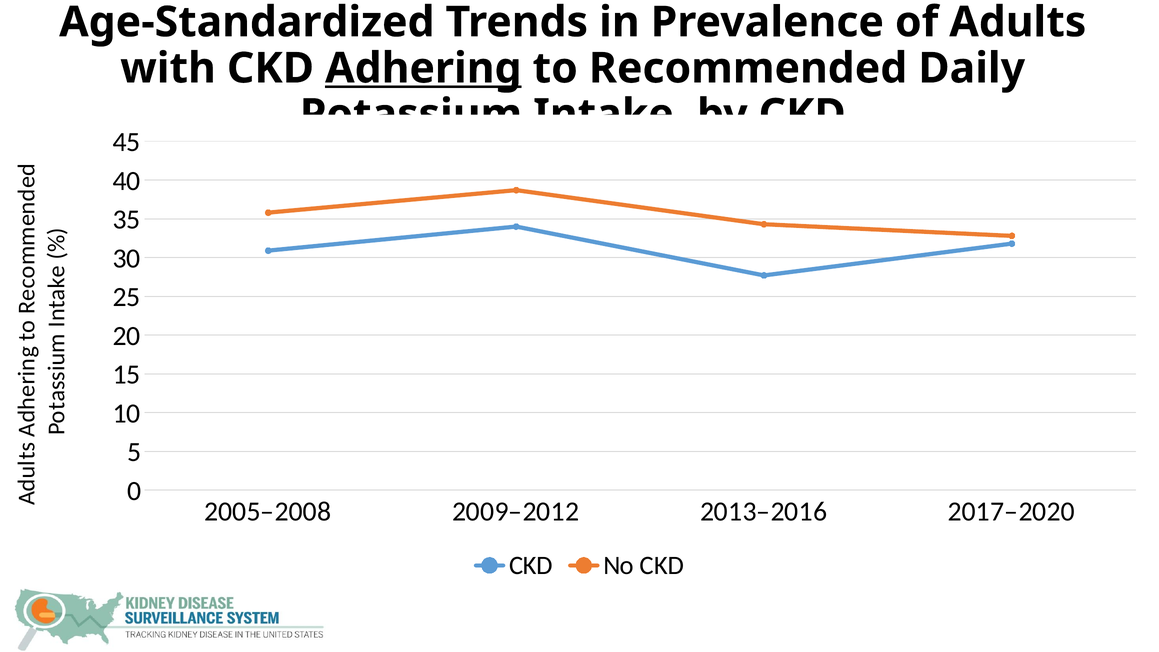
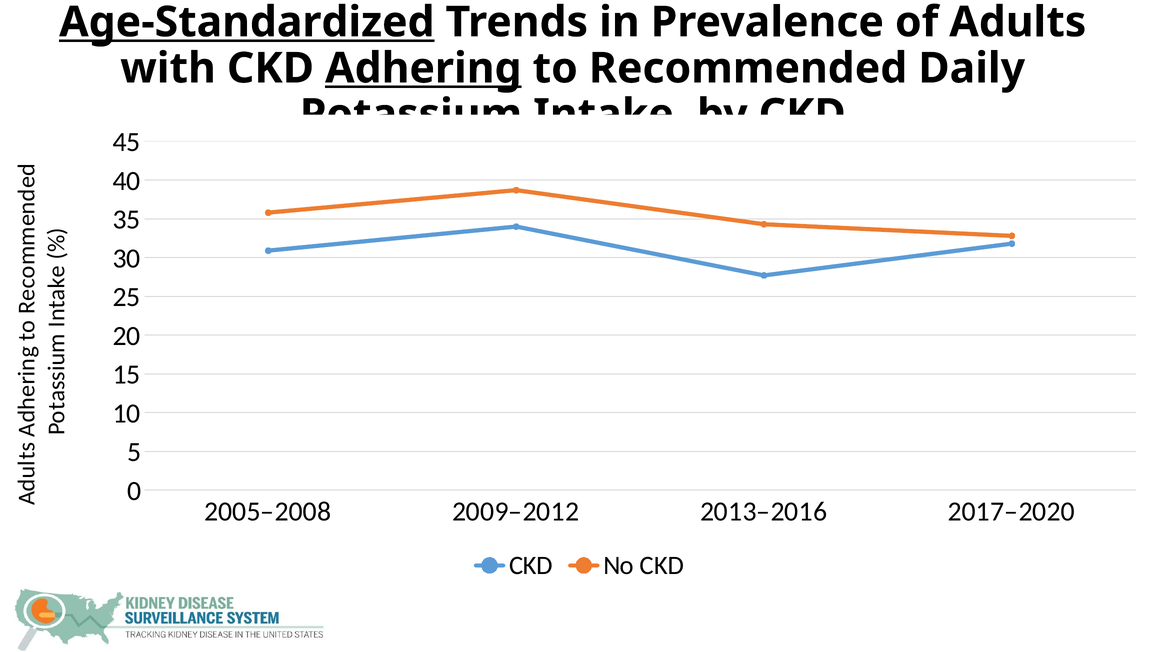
Age-Standardized underline: none -> present (247, 22)
